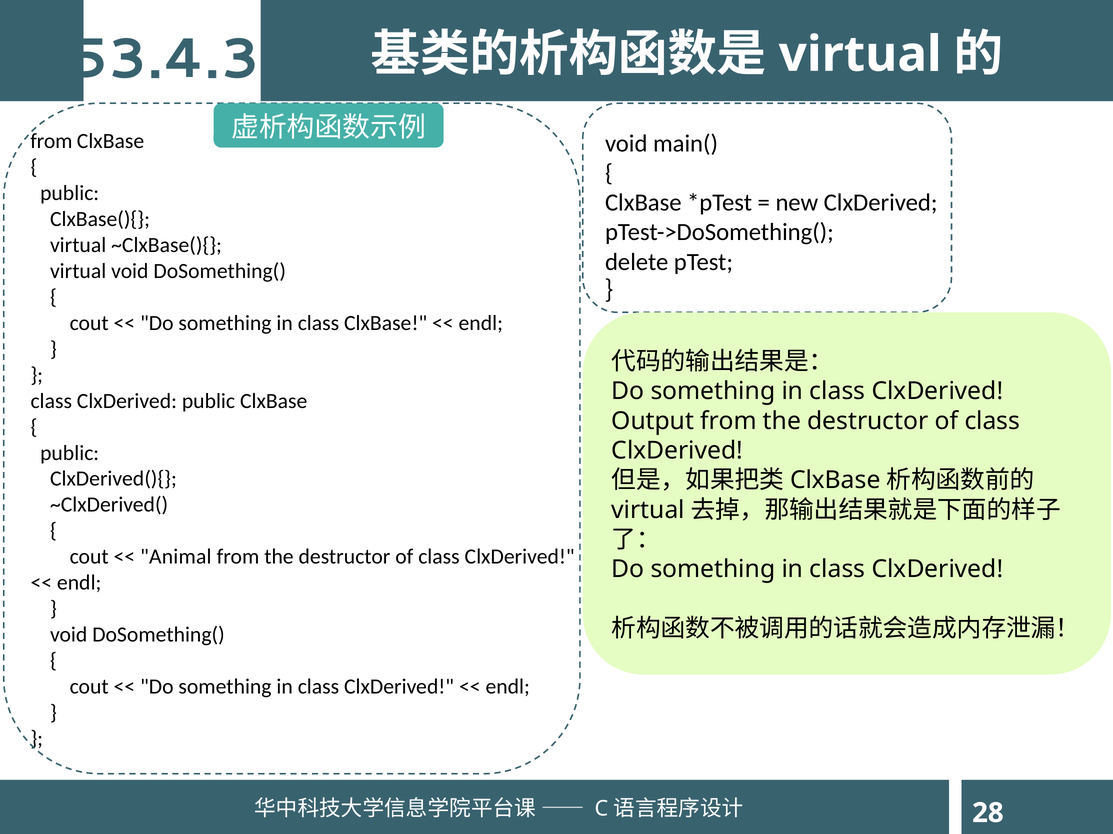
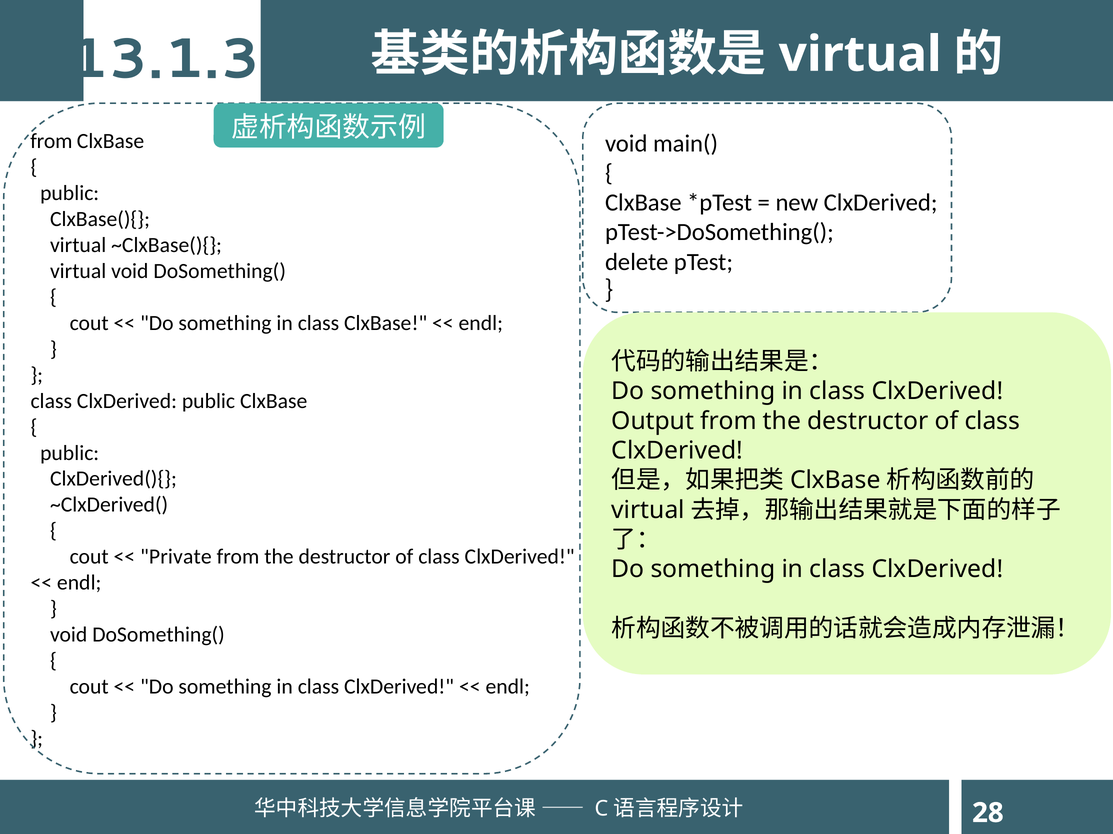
53.4.3: 53.4.3 -> 13.1.3 (164, 59)
Animal: Animal -> Private (176, 557)
